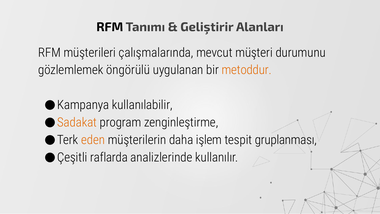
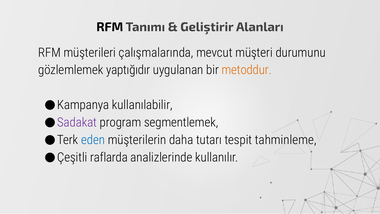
öngörülü: öngörülü -> yaptığıdır (128, 70)
Sadakat colour: orange -> purple (77, 122)
zenginleştirme: zenginleştirme -> segmentlemek (181, 122)
eden colour: orange -> blue (93, 140)
işlem: işlem -> tutarı (209, 140)
gruplanması: gruplanması -> tahminleme (286, 140)
